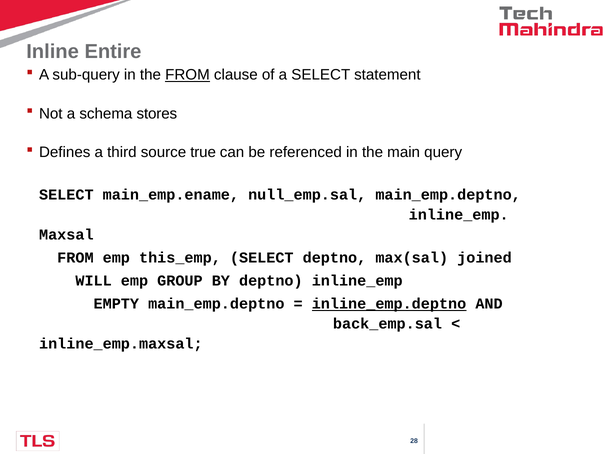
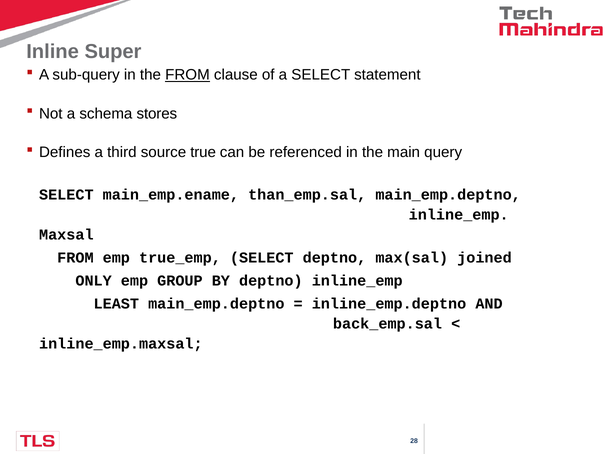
Entire: Entire -> Super (113, 52)
null_emp.sal: null_emp.sal -> than_emp.sal (307, 195)
this_emp: this_emp -> true_emp (180, 258)
WILL: WILL -> ONLY (94, 281)
EMPTY: EMPTY -> LEAST (116, 304)
inline_emp.deptno underline: present -> none (389, 304)
